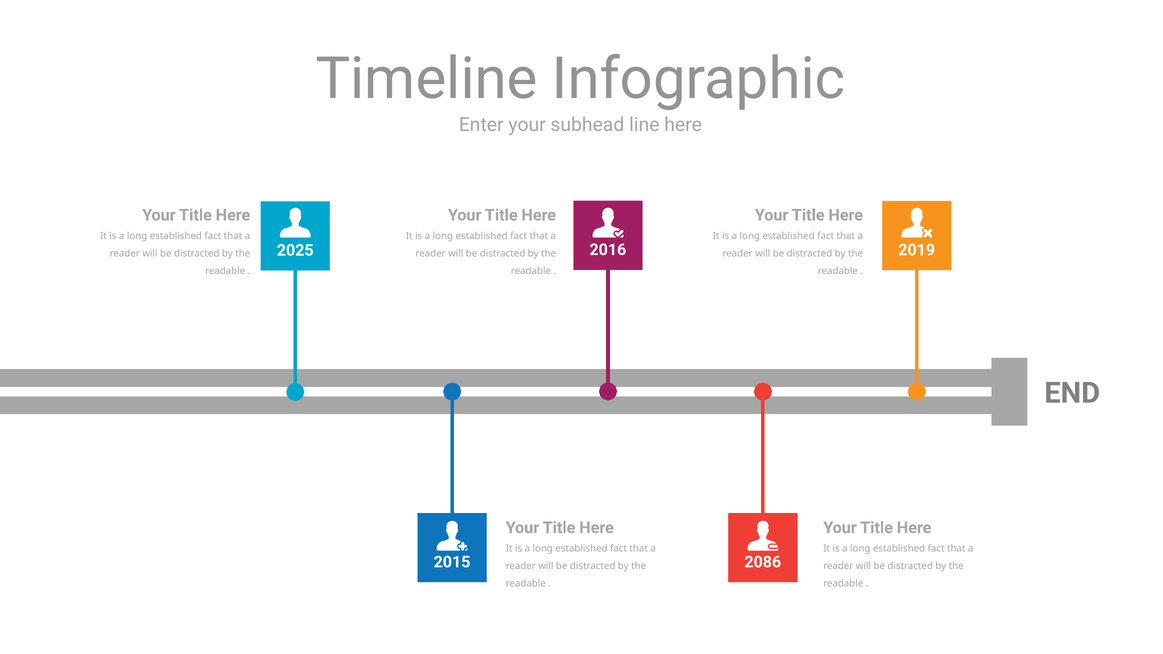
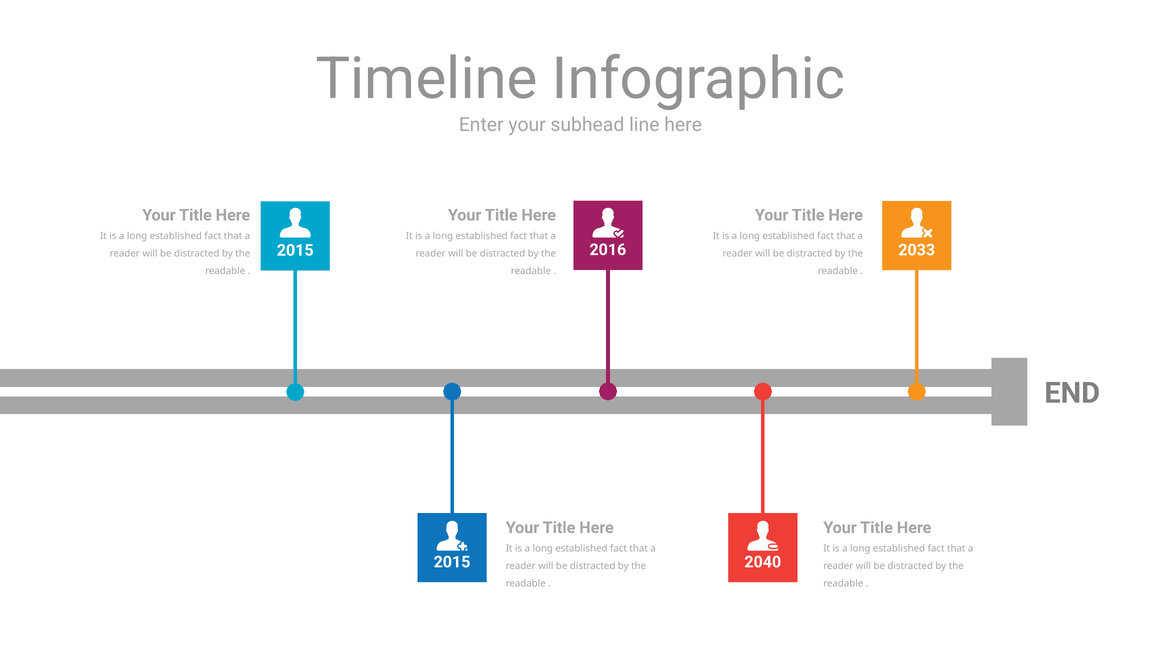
2019: 2019 -> 2033 (917, 250)
2025: 2025 -> 2015 (295, 250)
2086: 2086 -> 2040 (763, 562)
